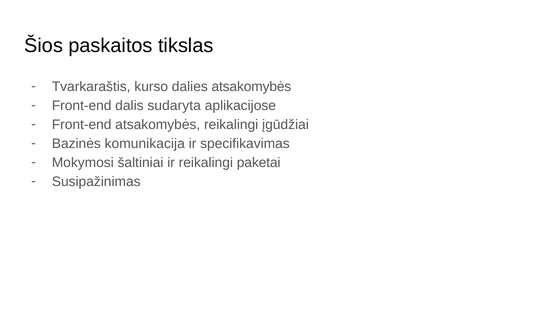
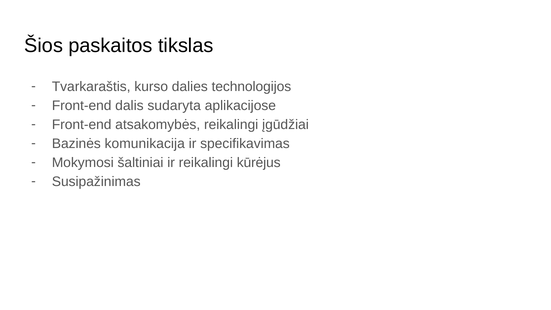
dalies atsakomybės: atsakomybės -> technologijos (251, 87)
paketai: paketai -> kūrėjus (259, 163)
